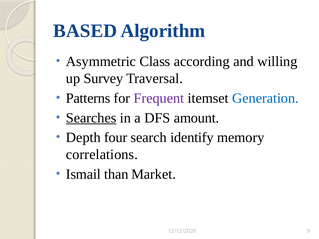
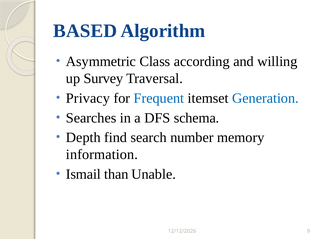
Patterns: Patterns -> Privacy (88, 98)
Frequent colour: purple -> blue (159, 98)
Searches underline: present -> none (91, 118)
amount: amount -> schema (197, 118)
four: four -> find (116, 138)
identify: identify -> number (192, 138)
correlations: correlations -> information (102, 155)
Market: Market -> Unable (154, 174)
